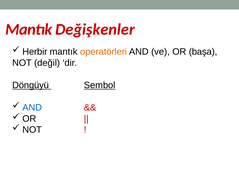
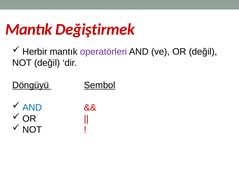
Değişkenler: Değişkenler -> Değiştirmek (95, 29)
operatörleri colour: orange -> purple (104, 52)
OR başa: başa -> değil (203, 52)
